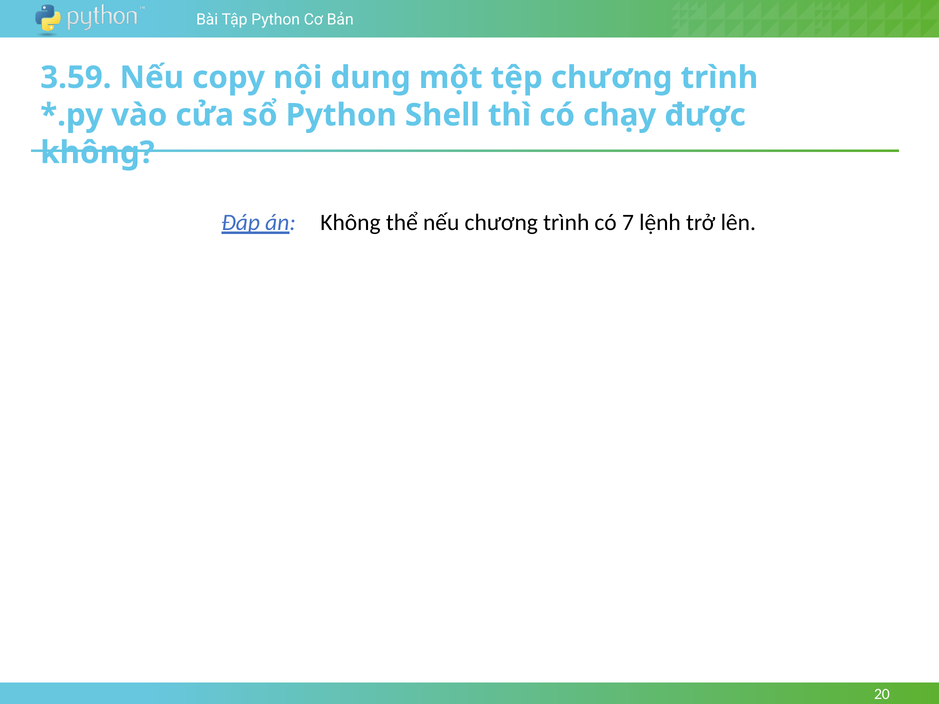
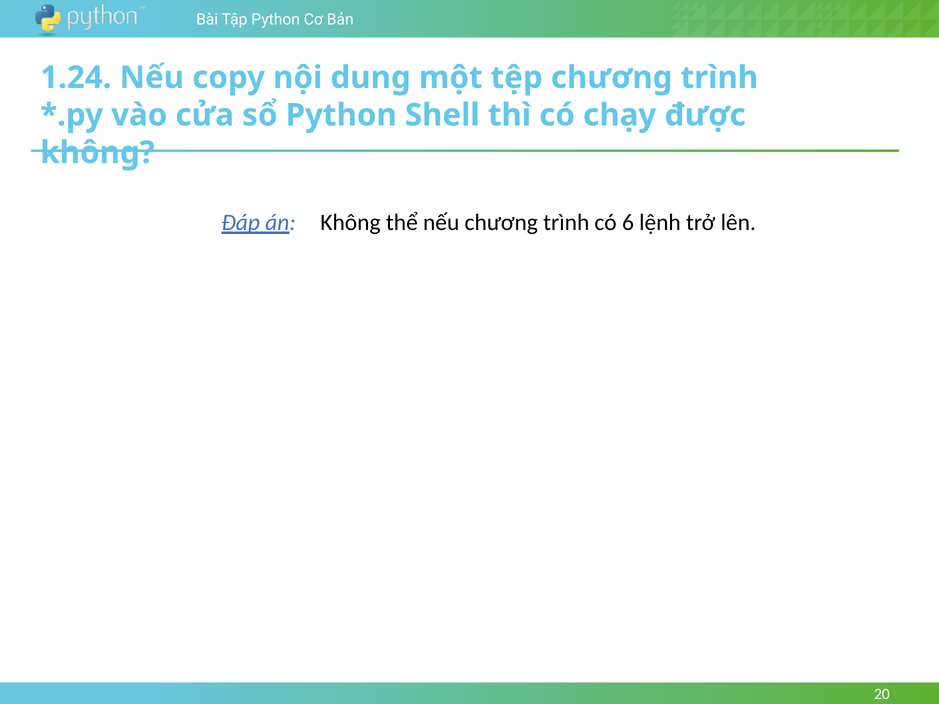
3.59: 3.59 -> 1.24 (76, 78)
7: 7 -> 6 (628, 223)
